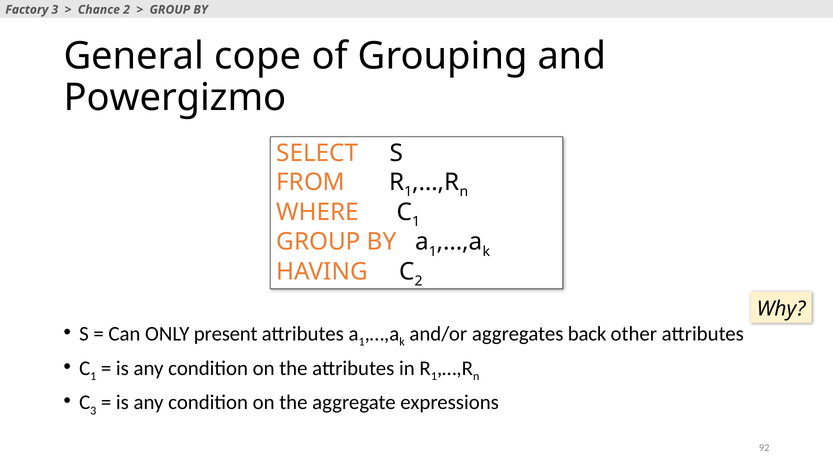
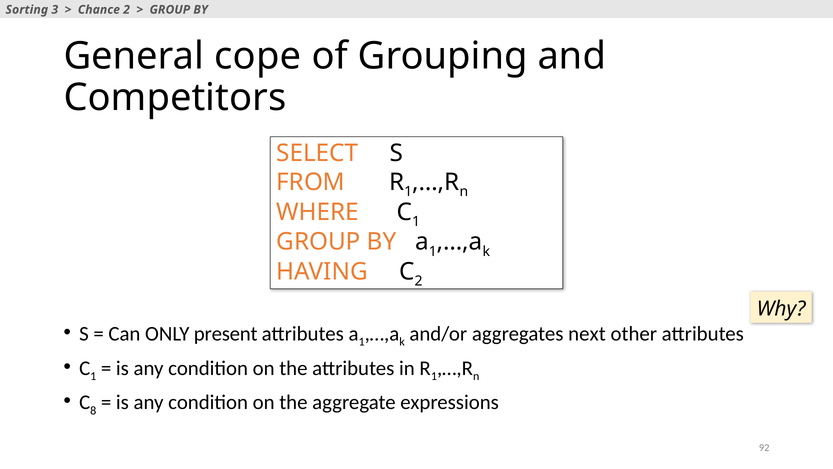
Factory: Factory -> Sorting (27, 10)
Powergizmo: Powergizmo -> Competitors (175, 97)
back: back -> next (587, 334)
3: 3 -> 8 (93, 410)
